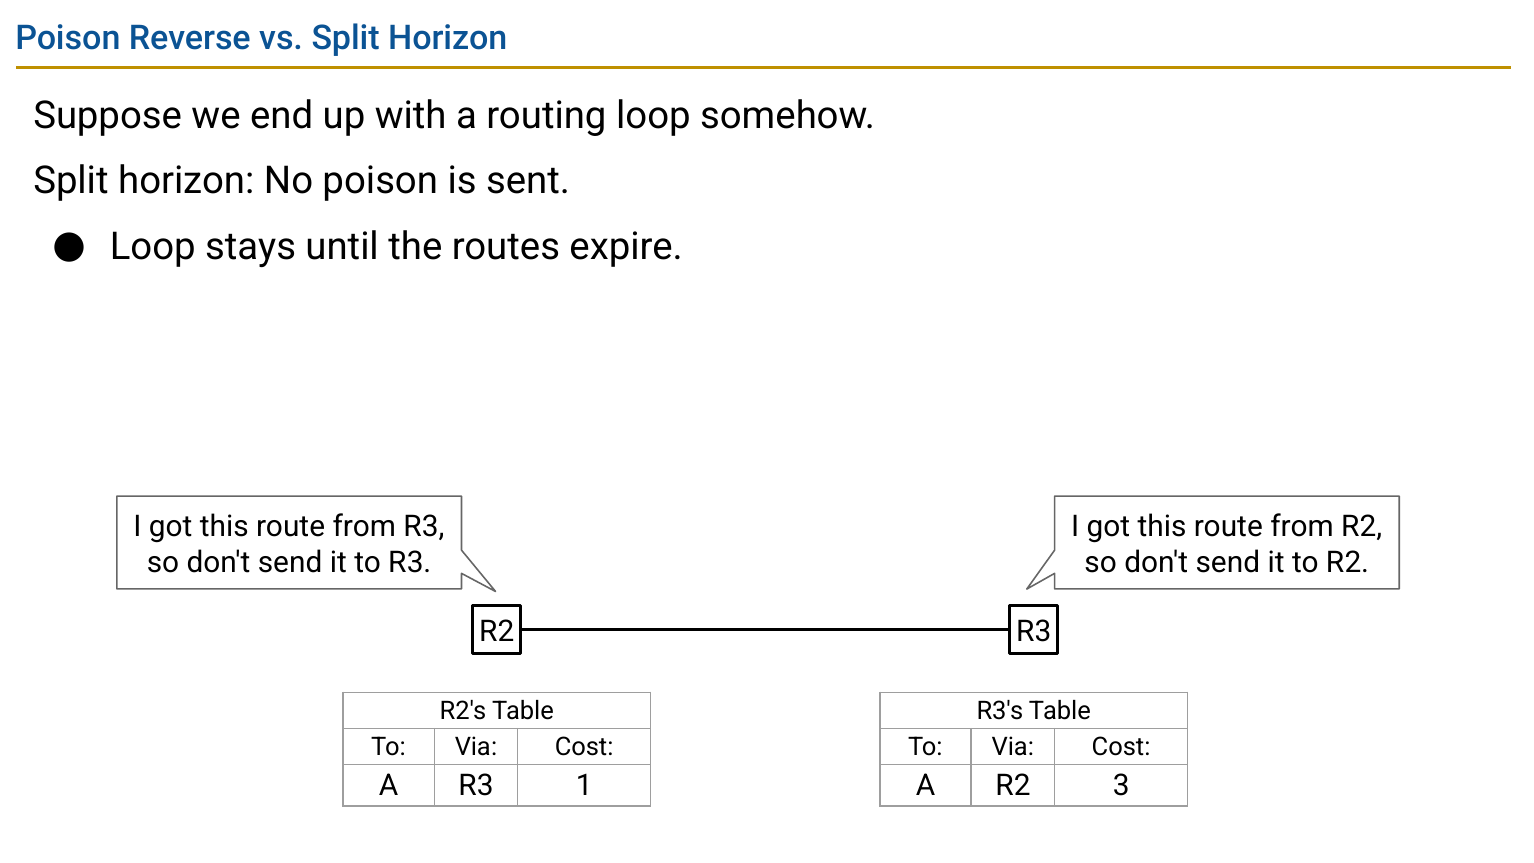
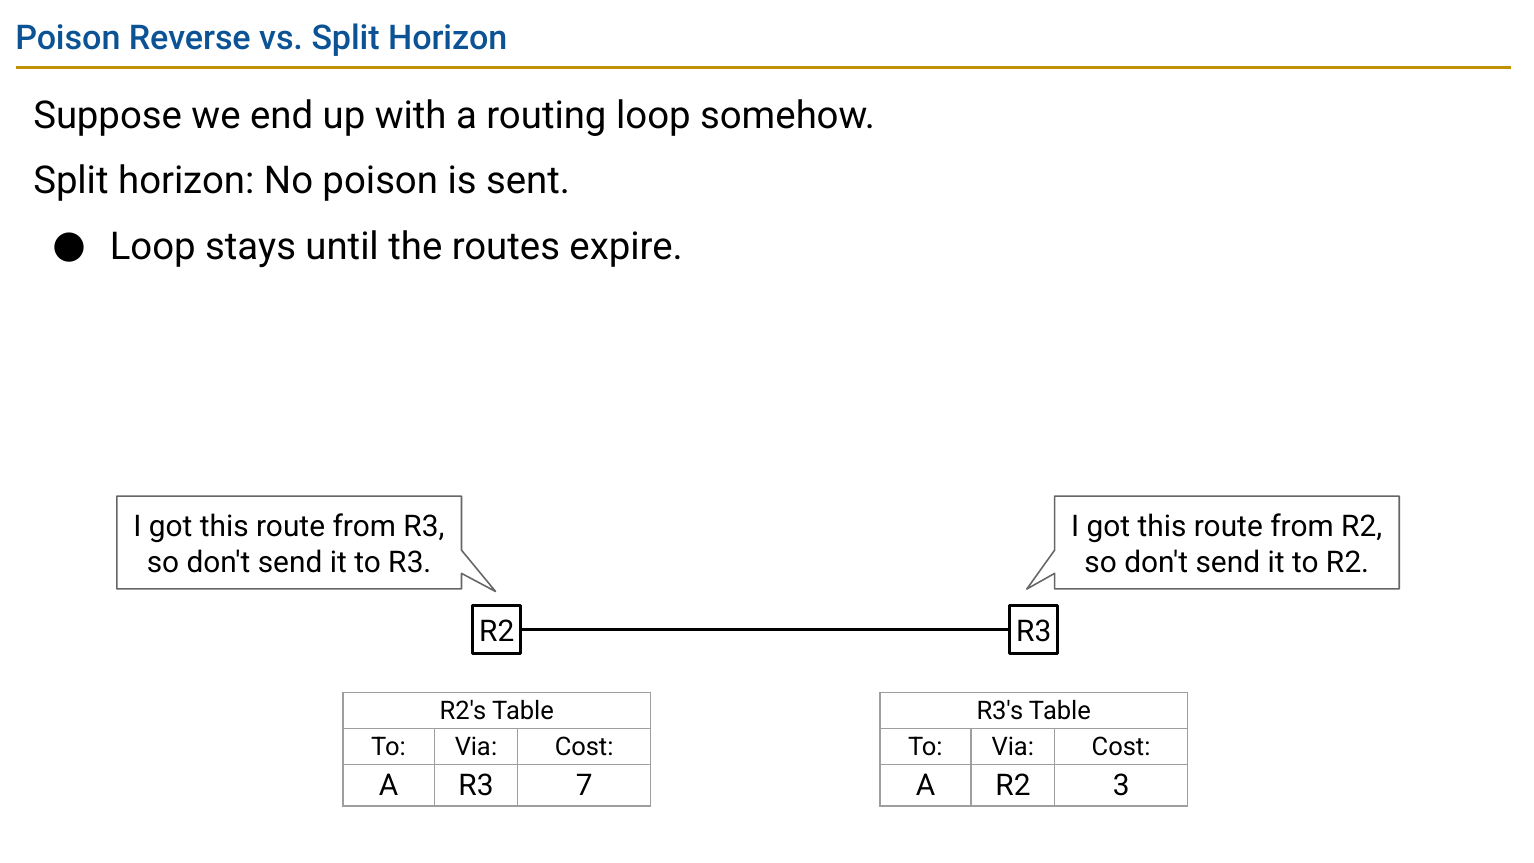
1: 1 -> 7 (584, 785)
